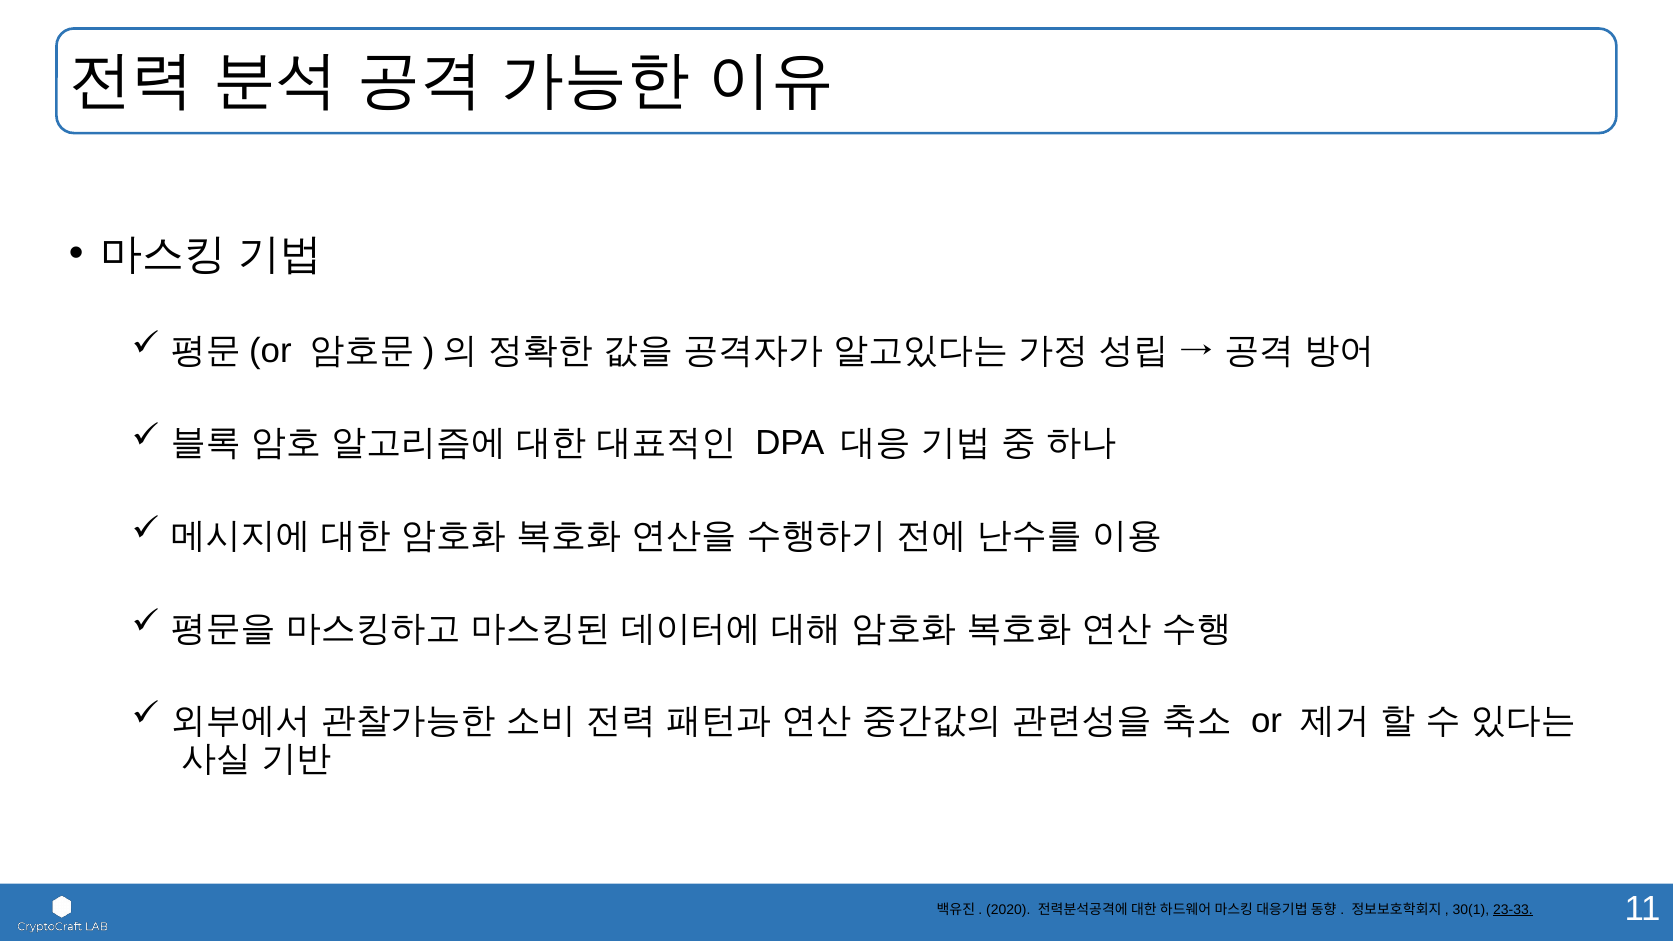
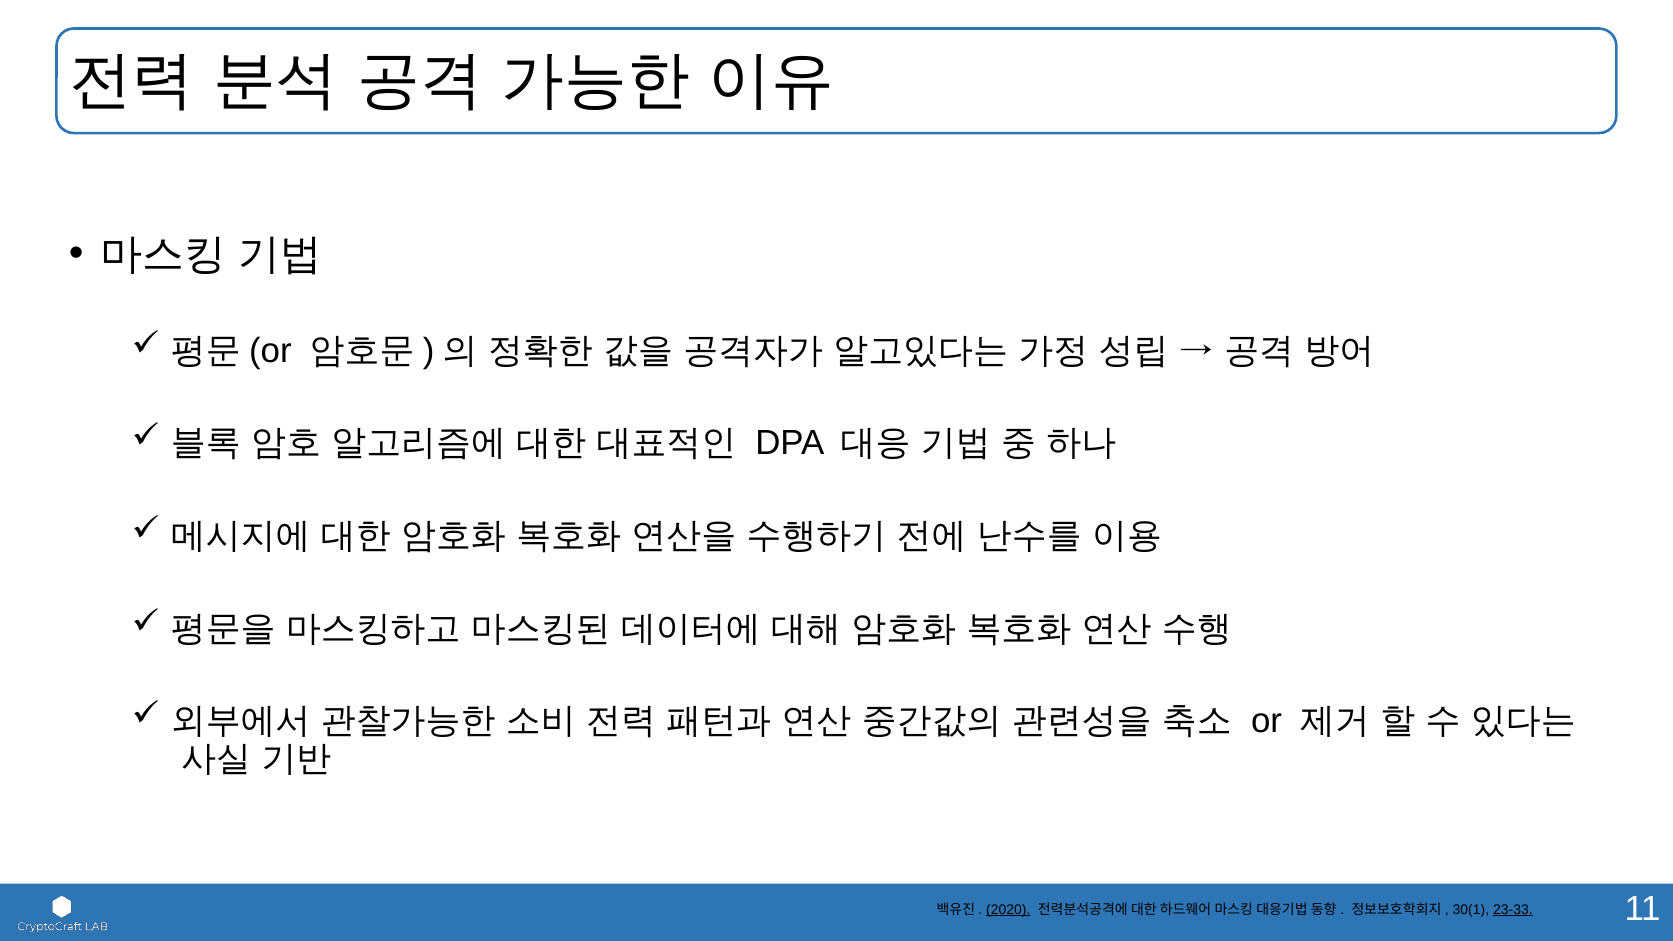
2020 underline: none -> present (1008, 910)
